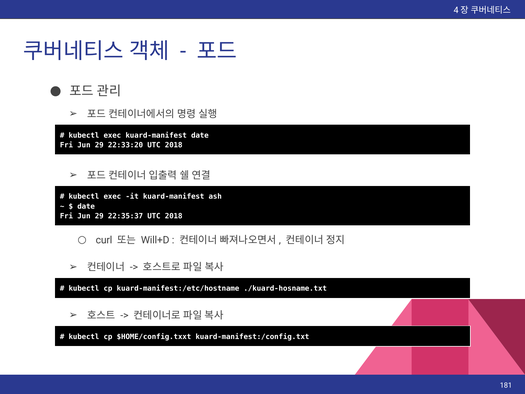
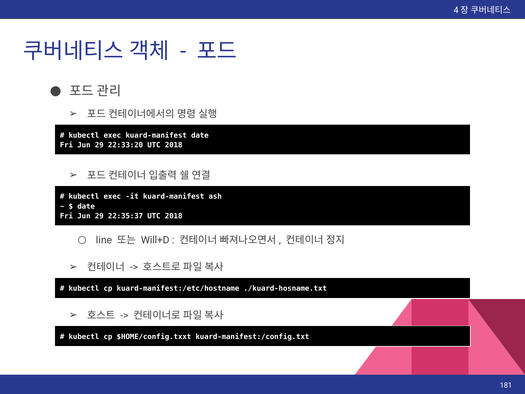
curl: curl -> line (104, 240)
